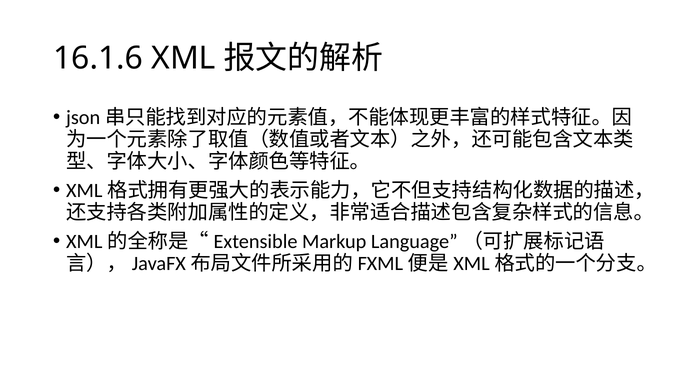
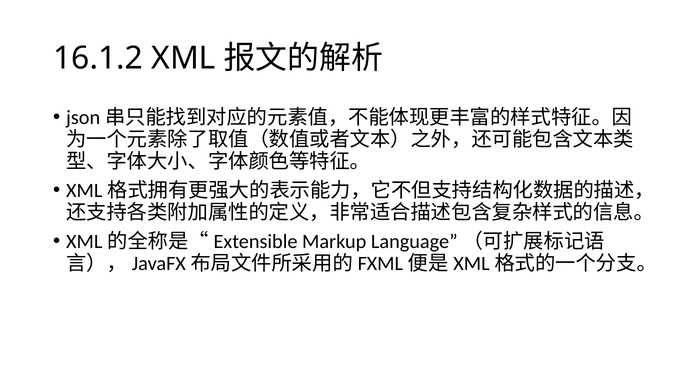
16.1.6: 16.1.6 -> 16.1.2 (98, 58)
